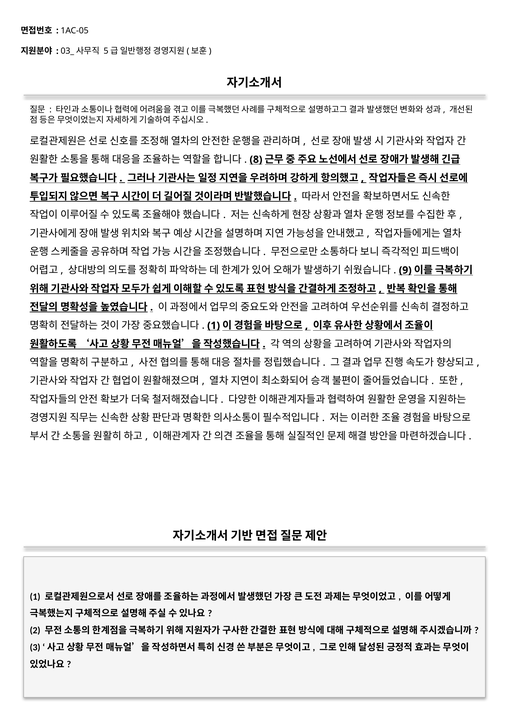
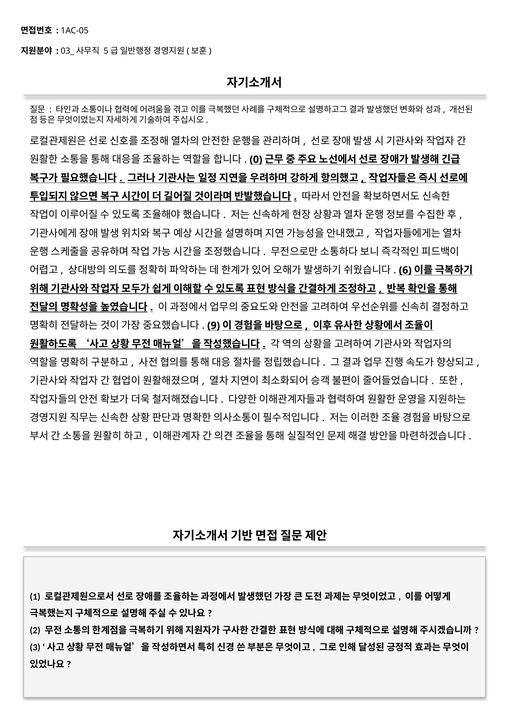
8: 8 -> 0 (256, 160)
9: 9 -> 6 (405, 271)
1: 1 -> 9 (214, 326)
